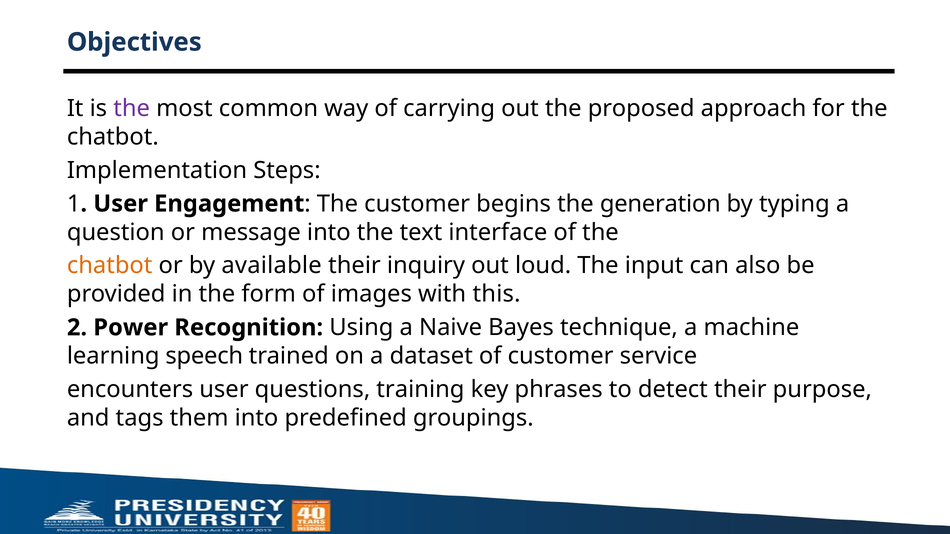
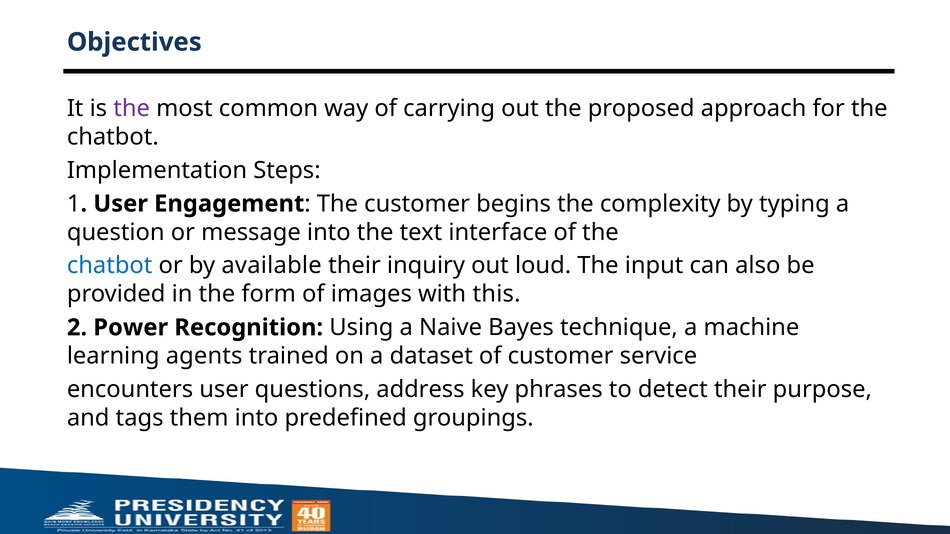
generation: generation -> complexity (660, 204)
chatbot colour: orange -> blue (110, 266)
speech: speech -> agents (204, 356)
training: training -> address (420, 390)
